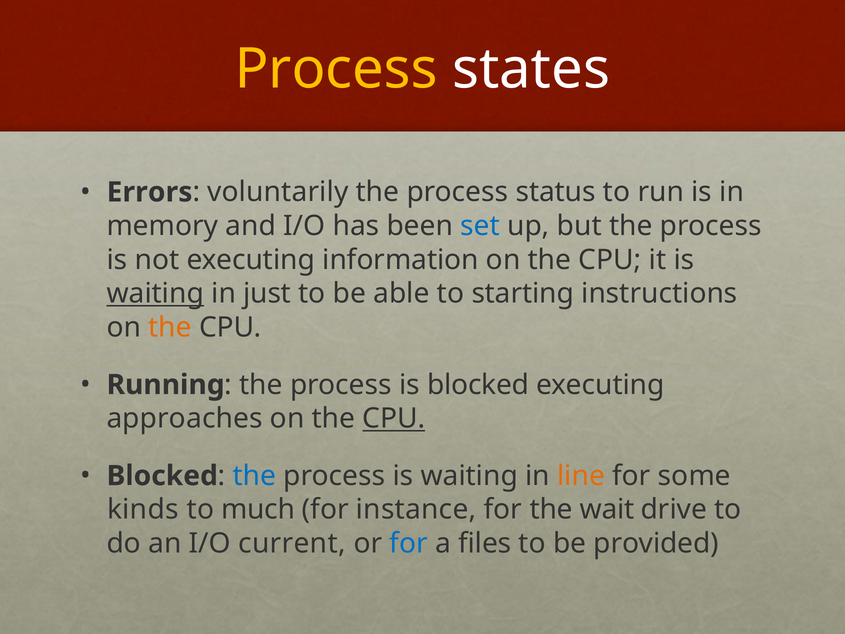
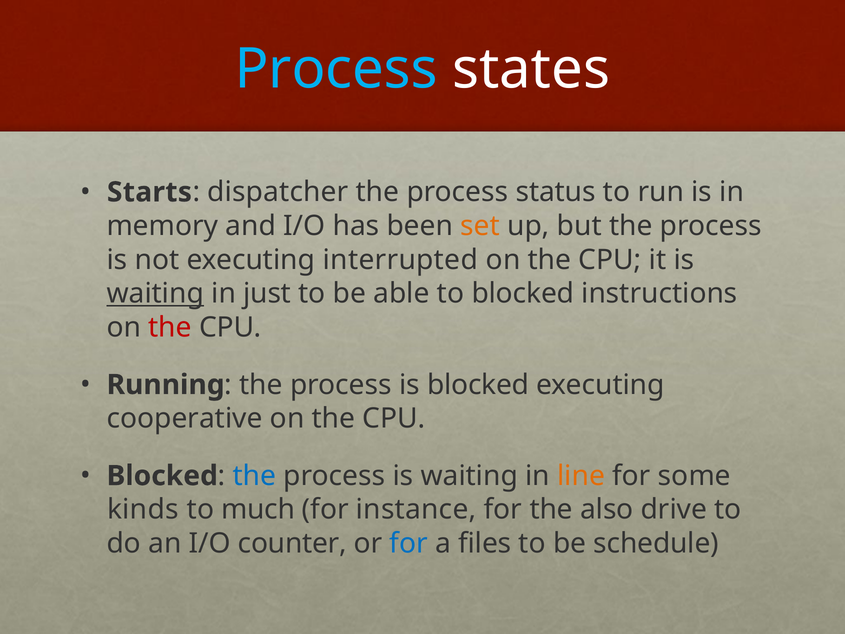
Process colour: yellow -> light blue (336, 69)
Errors: Errors -> Starts (149, 192)
voluntarily: voluntarily -> dispatcher (278, 192)
set colour: blue -> orange (480, 226)
information: information -> interrupted (400, 260)
to starting: starting -> blocked (523, 294)
the colour: orange -> red (170, 327)
approaches: approaches -> cooperative (185, 418)
CPU underline: present -> none (394, 418)
wait: wait -> also (607, 509)
current: current -> counter (292, 543)
provided: provided -> schedule (656, 543)
